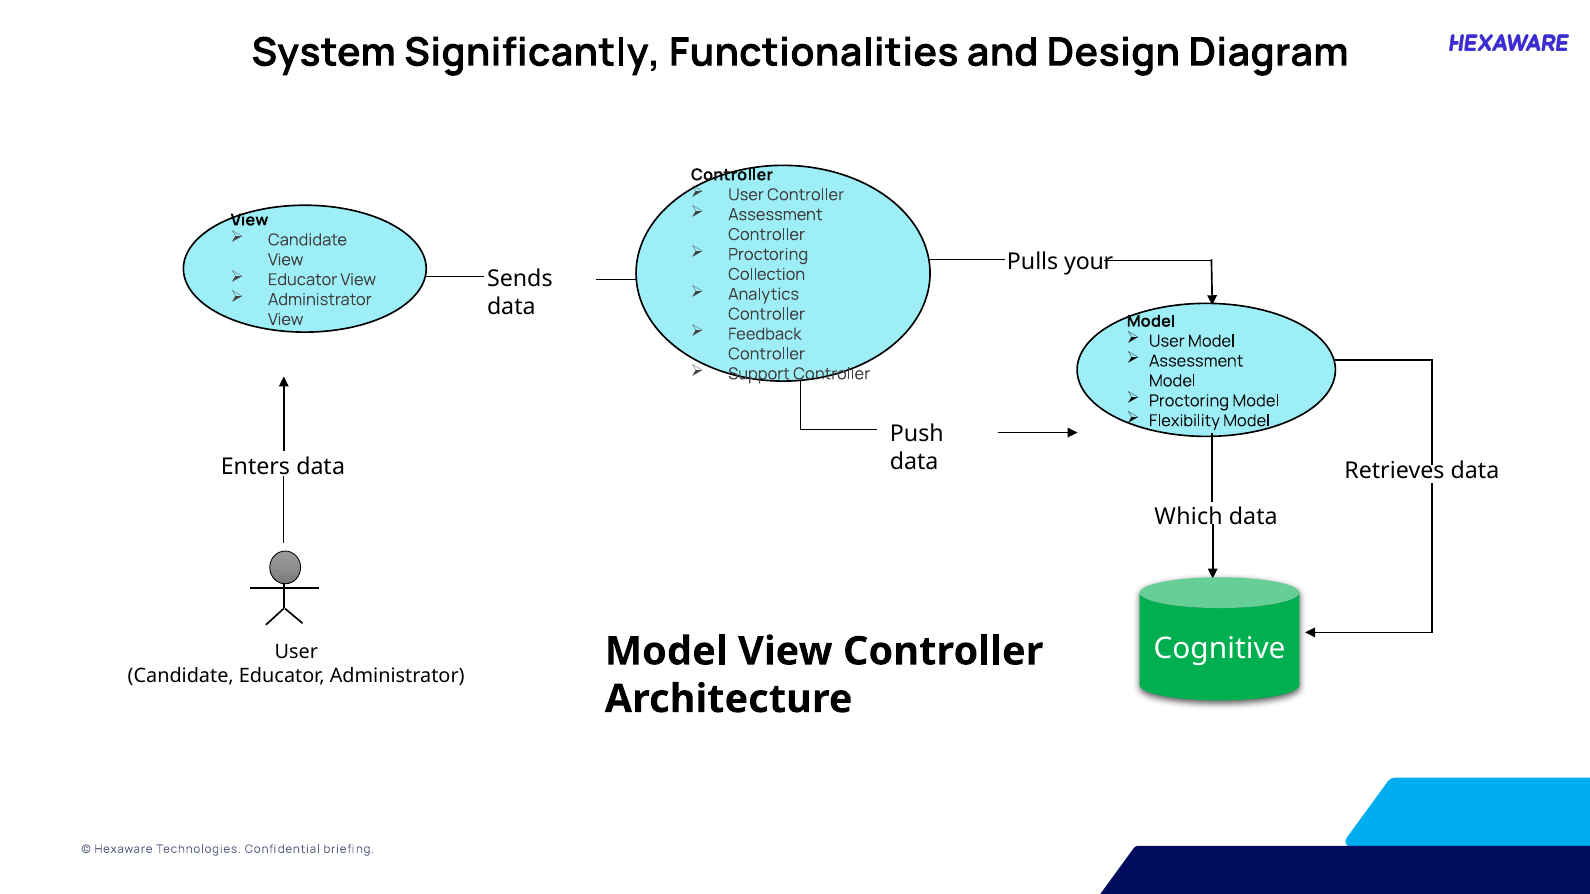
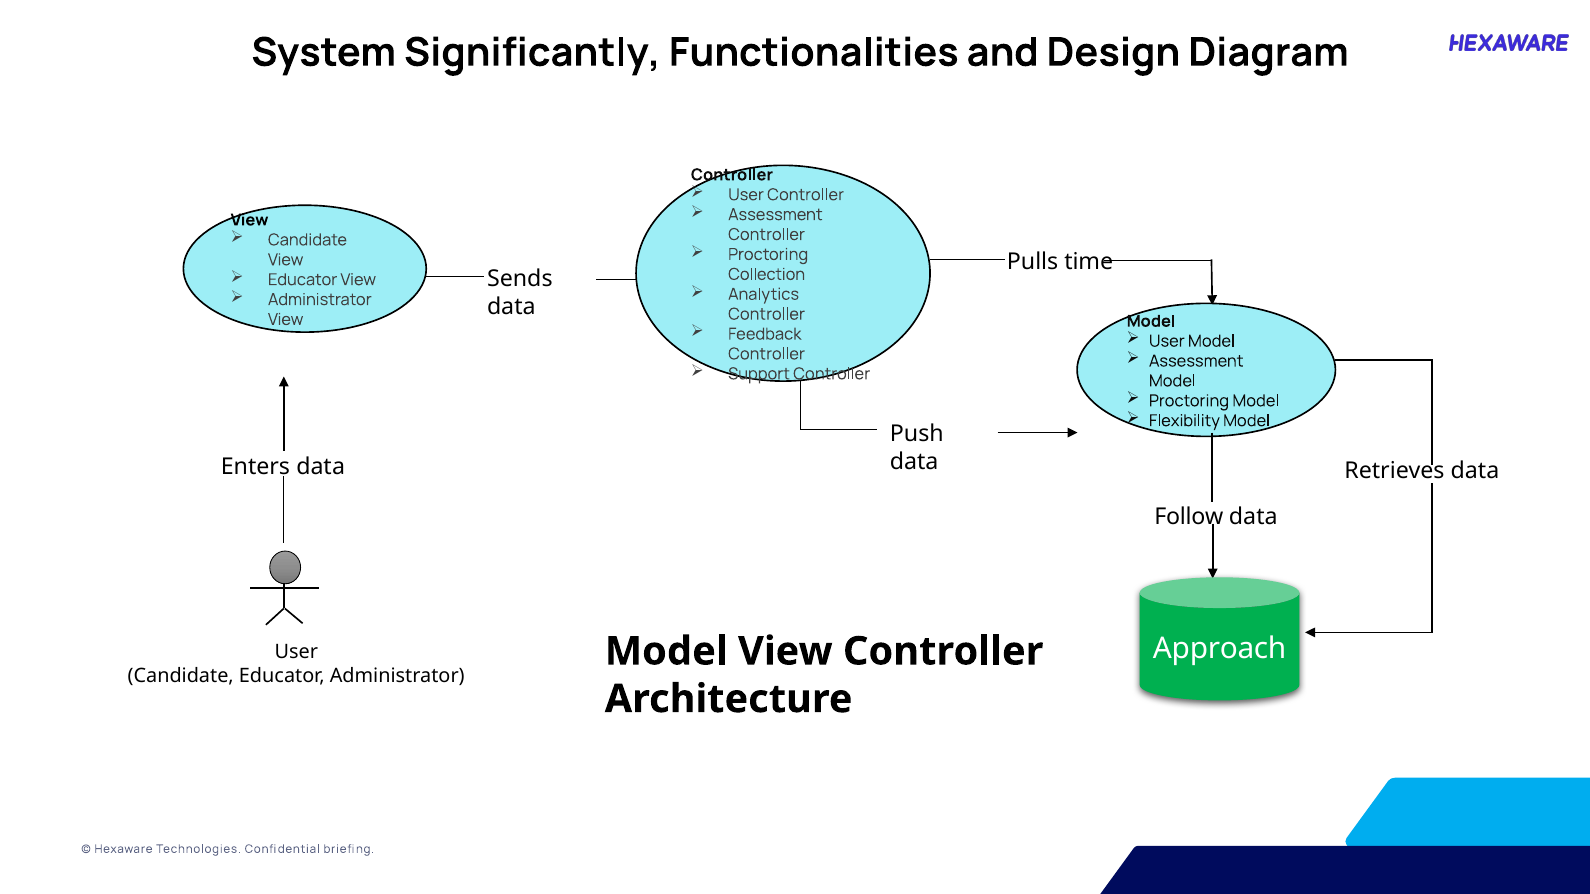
your: your -> time (1089, 262)
Which: Which -> Follow (1189, 517)
Cognitive: Cognitive -> Approach (1220, 649)
